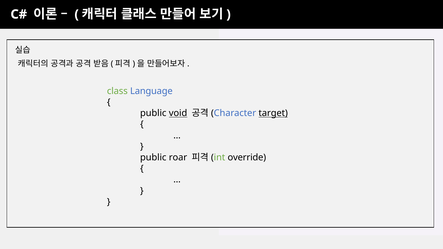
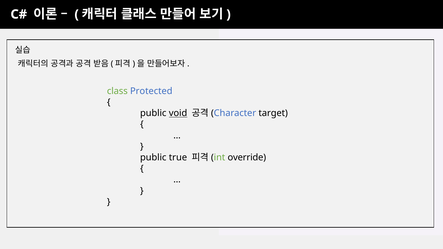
Language: Language -> Protected (151, 91)
target underline: present -> none (273, 113)
roar: roar -> true (178, 158)
